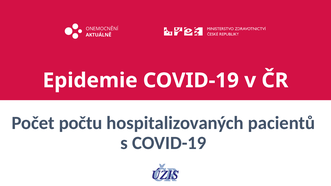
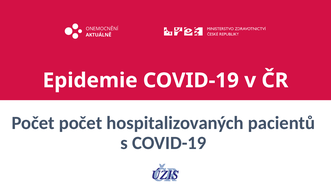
Počet počtu: počtu -> počet (81, 123)
